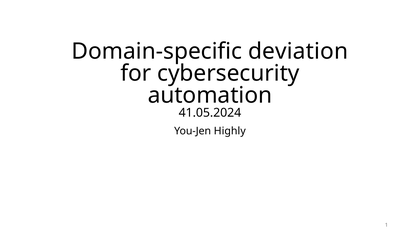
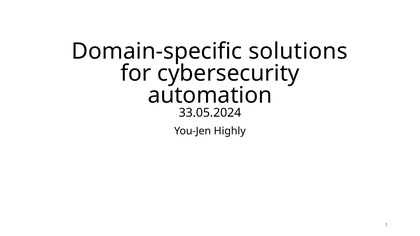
deviation: deviation -> solutions (298, 51)
41.05.2024: 41.05.2024 -> 33.05.2024 (210, 113)
